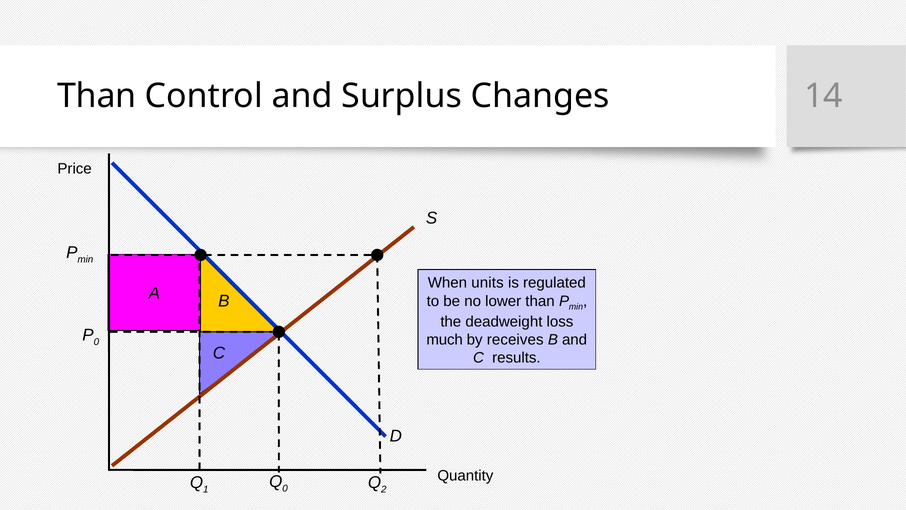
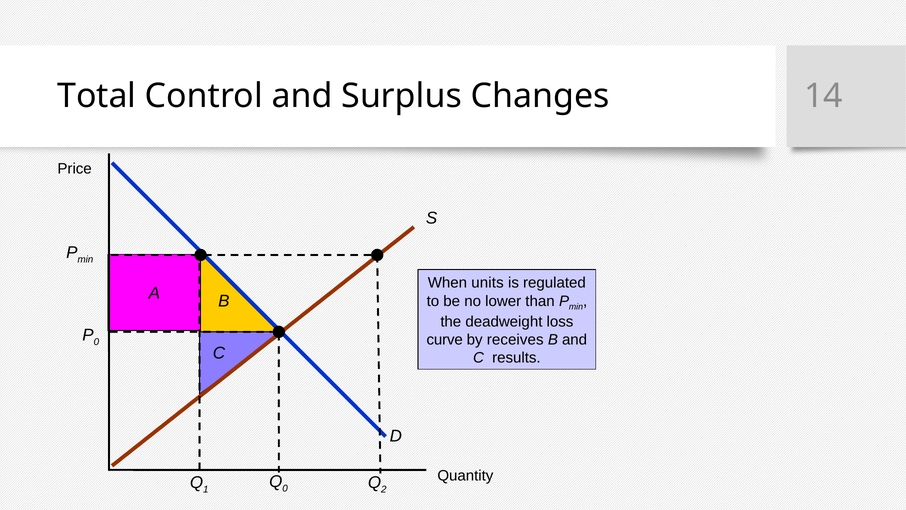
Than: Than -> Total (97, 96)
much: much -> curve (445, 340)
